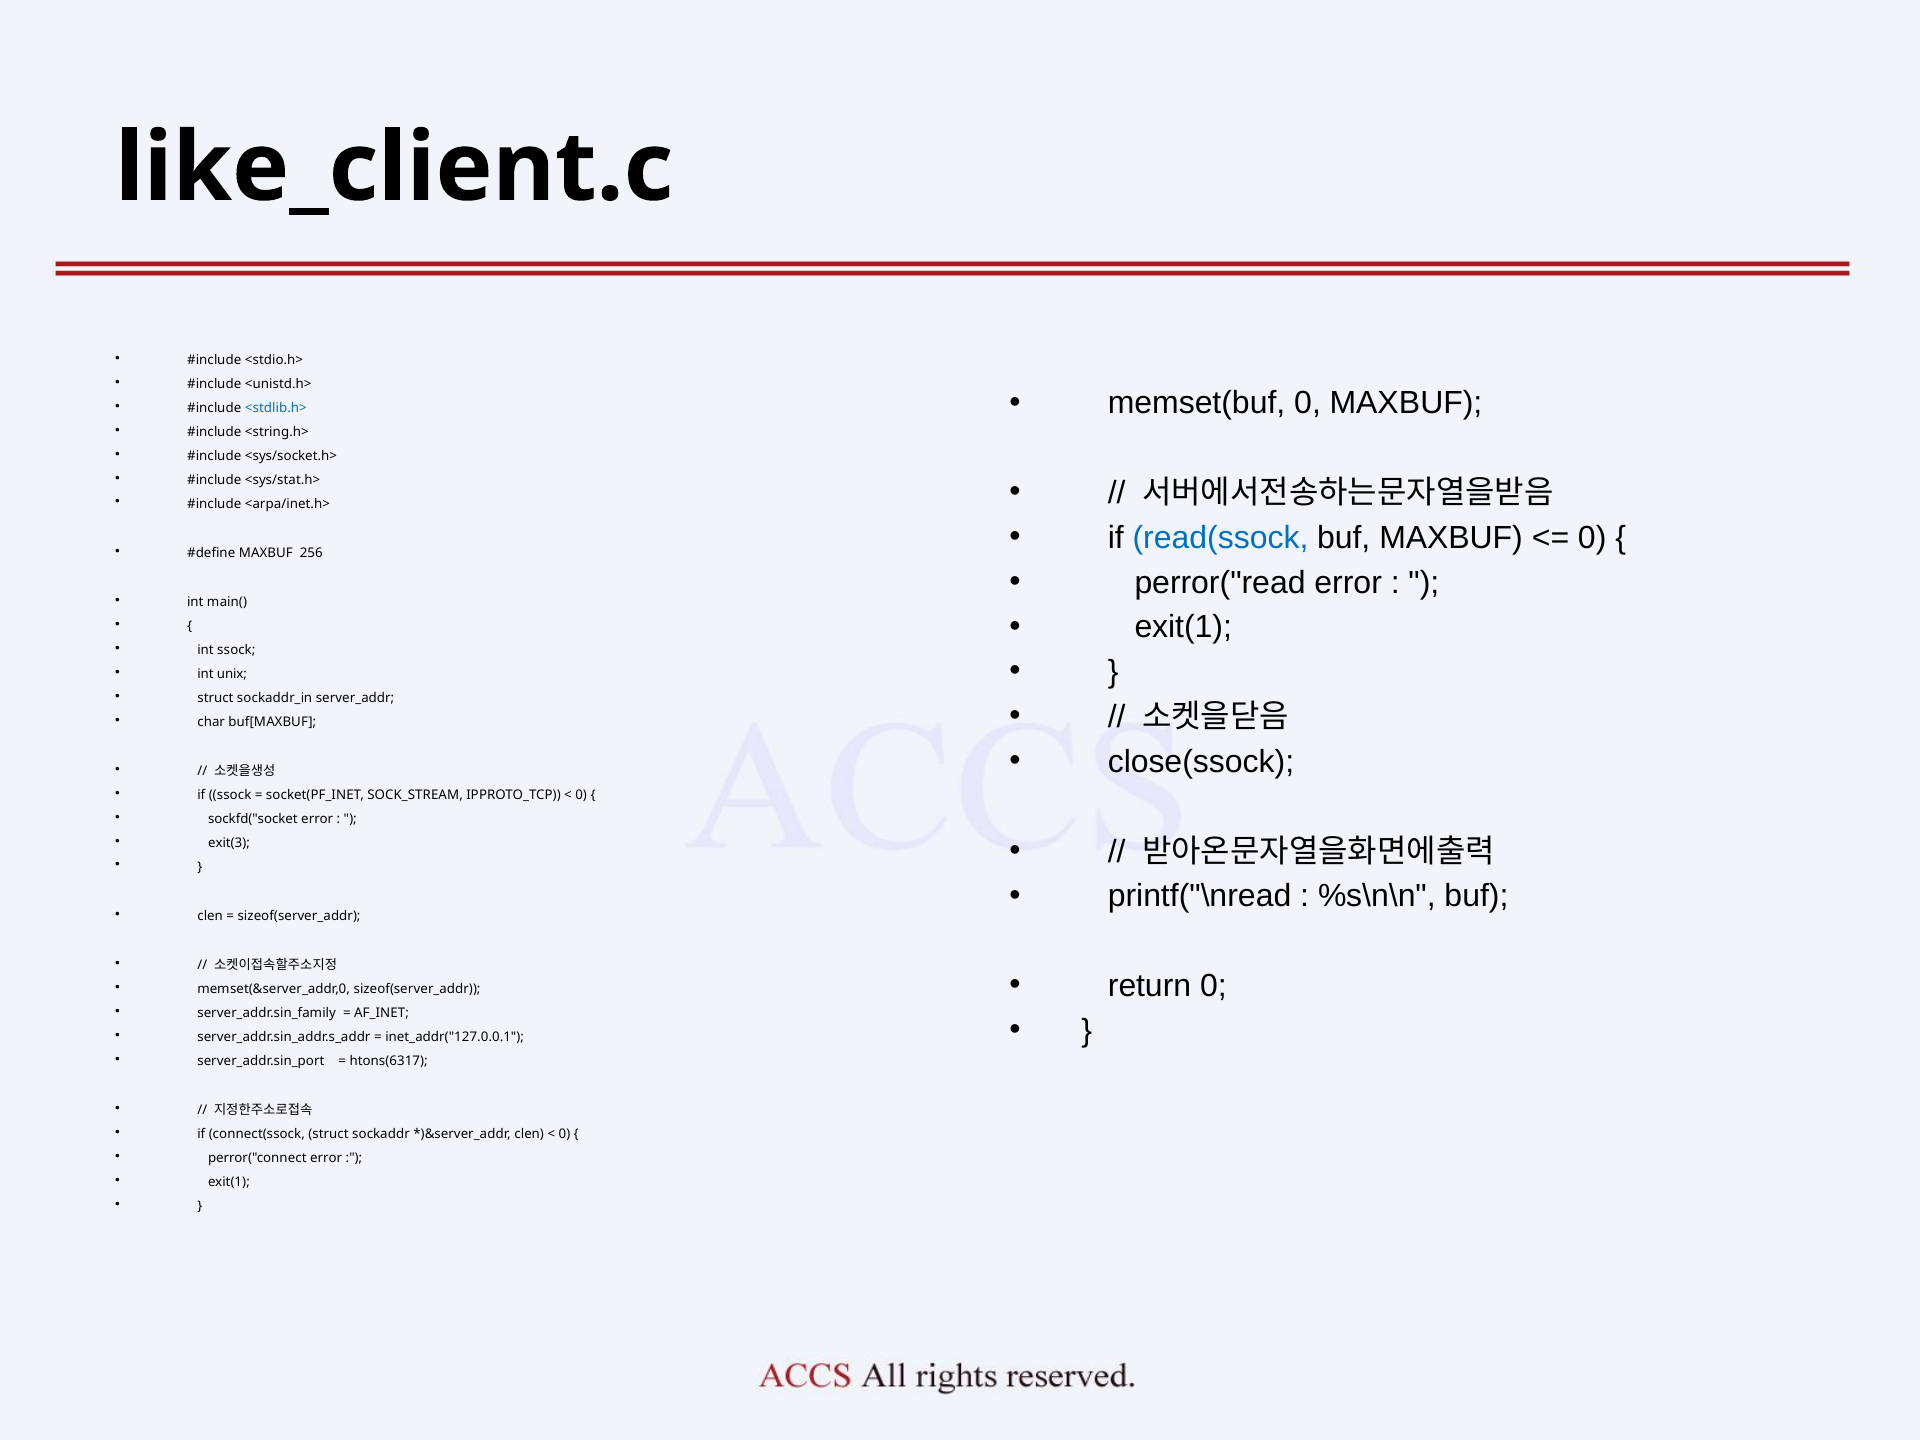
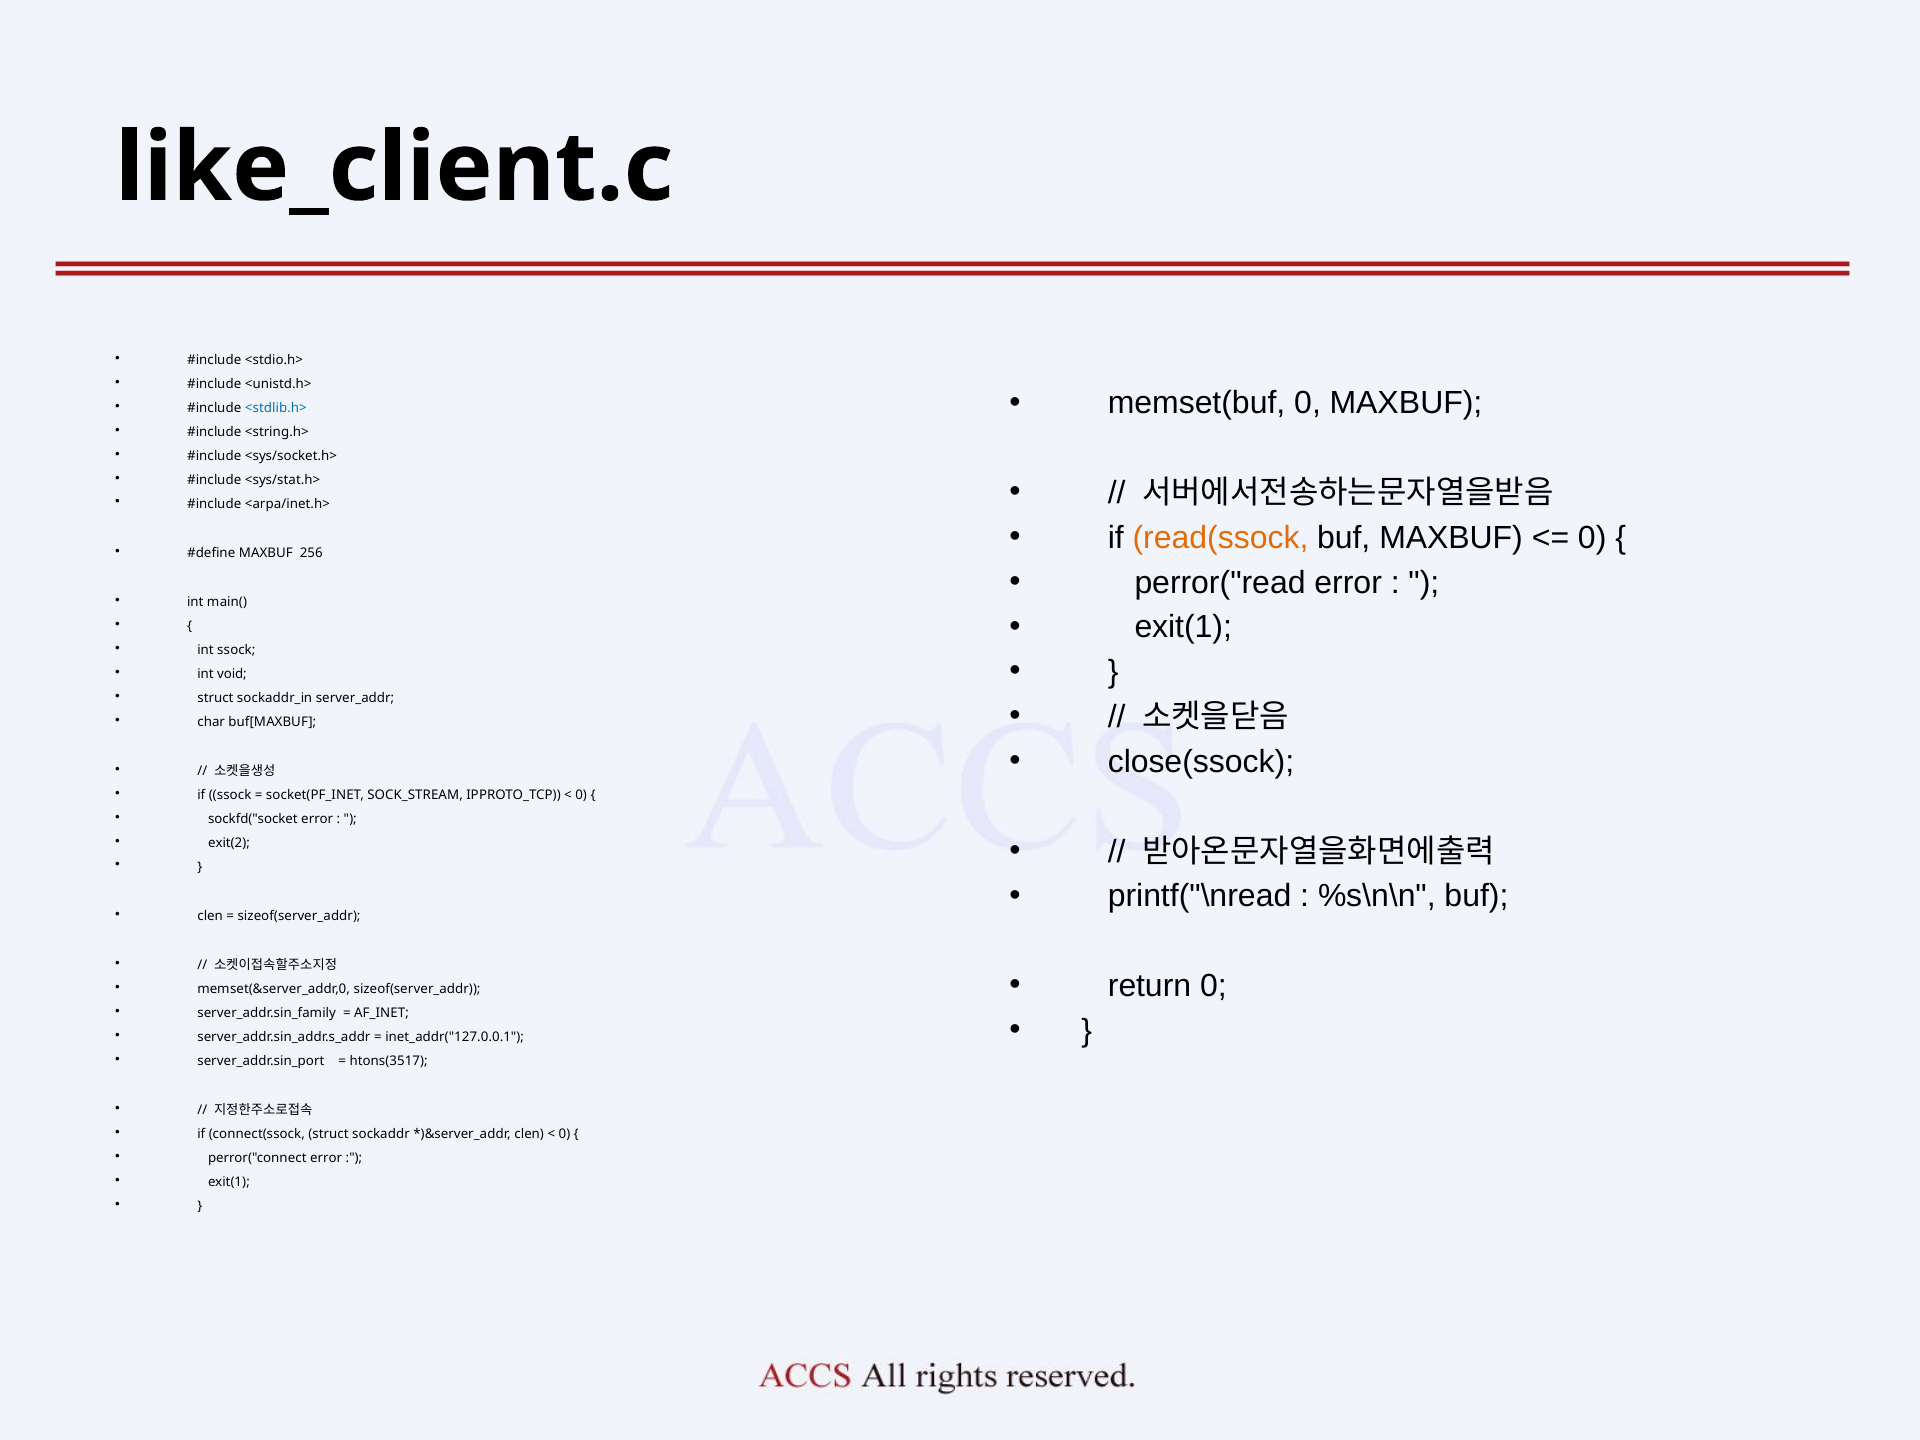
read(ssock colour: blue -> orange (1220, 538)
unix: unix -> void (232, 674)
exit(3: exit(3 -> exit(2 (229, 843)
htons(6317: htons(6317 -> htons(3517 (389, 1061)
